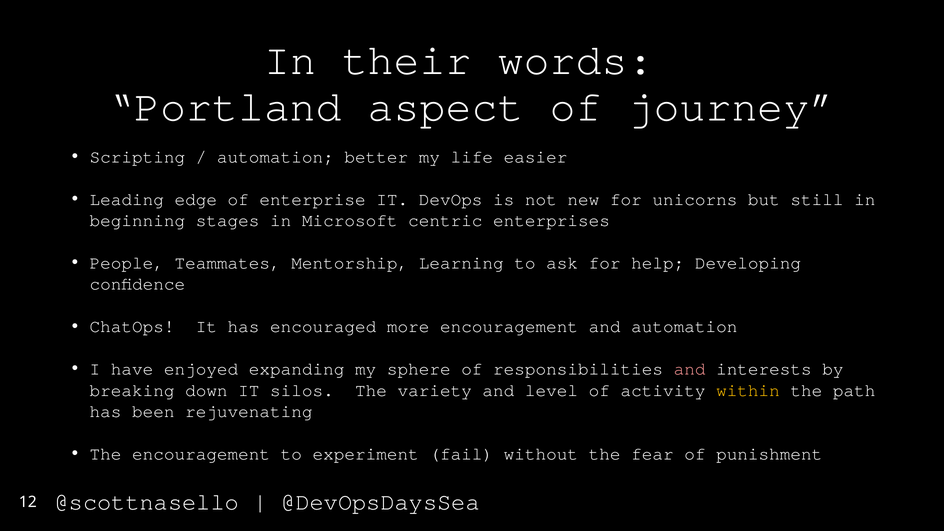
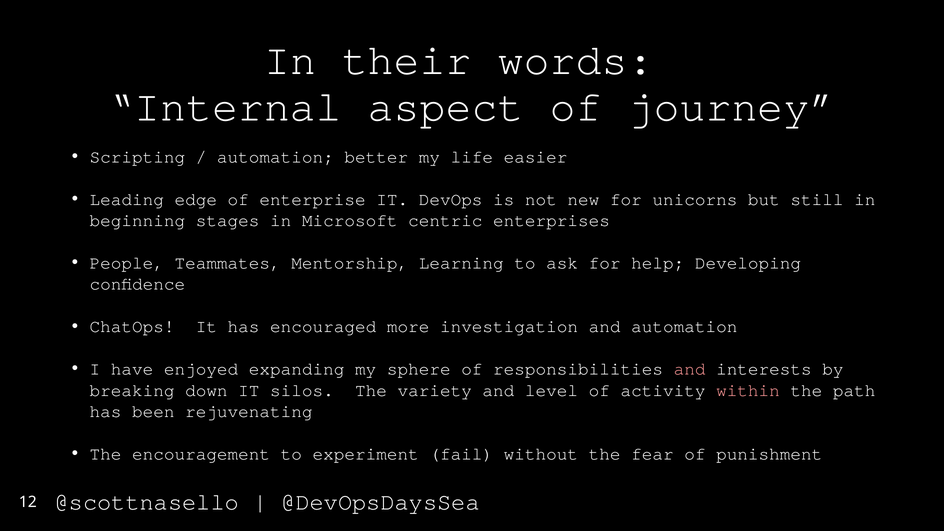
Portland: Portland -> Internal (225, 107)
more encouragement: encouragement -> investigation (509, 327)
within colour: yellow -> pink (748, 390)
